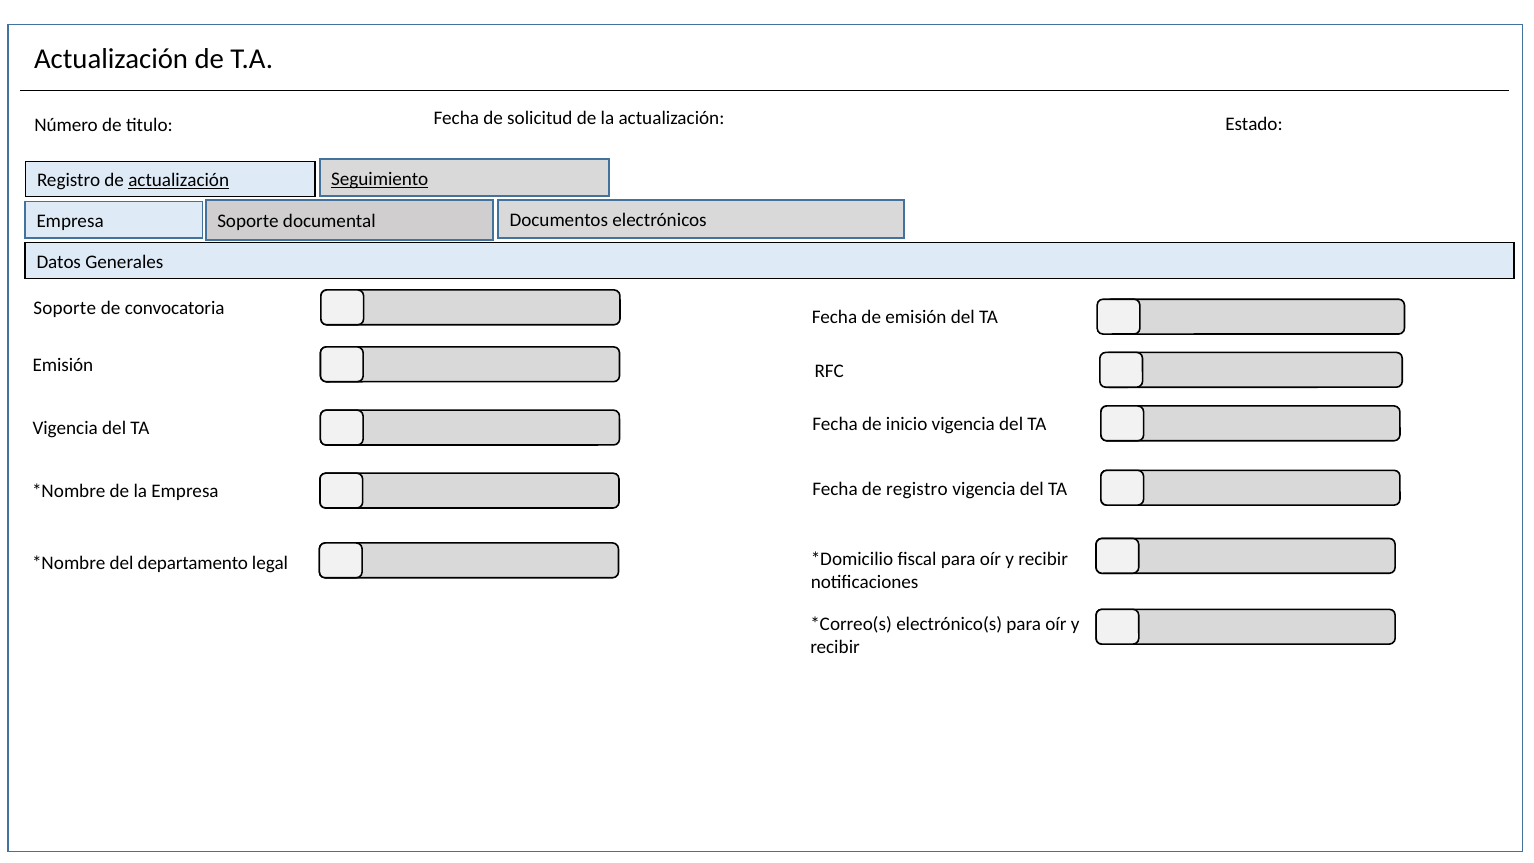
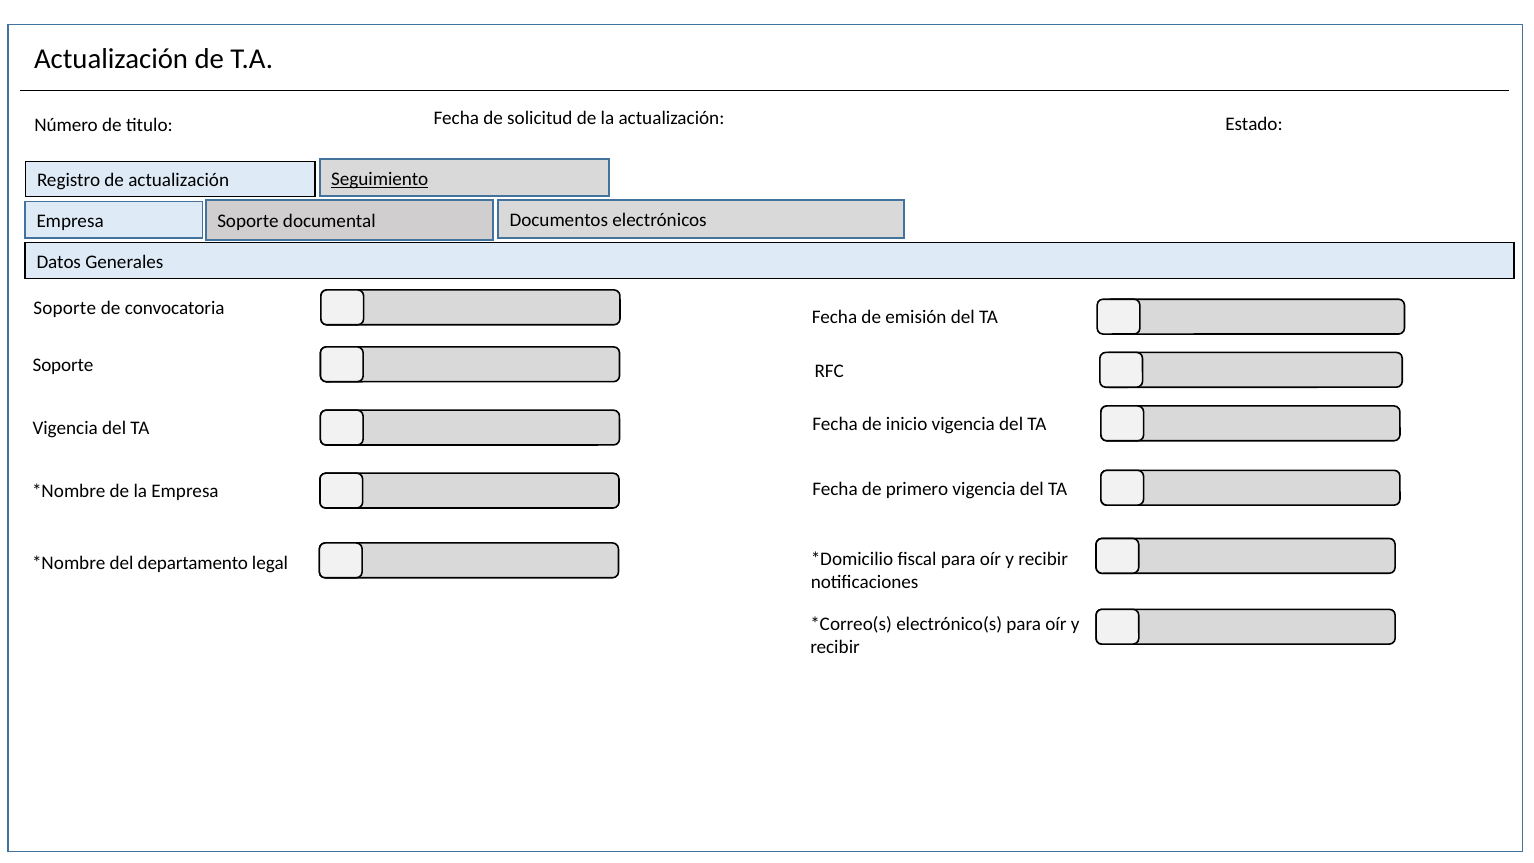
actualización underline: present -> none (179, 180)
Emisión: Emisión -> Soporte (63, 365)
de registro: registro -> primero (917, 489)
